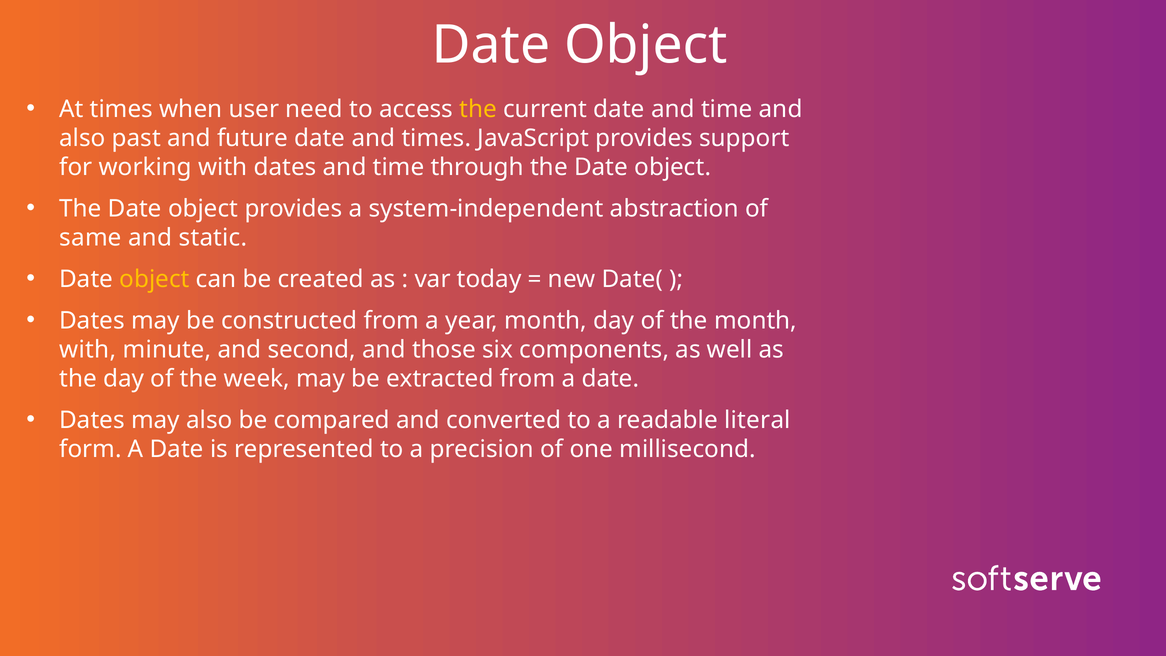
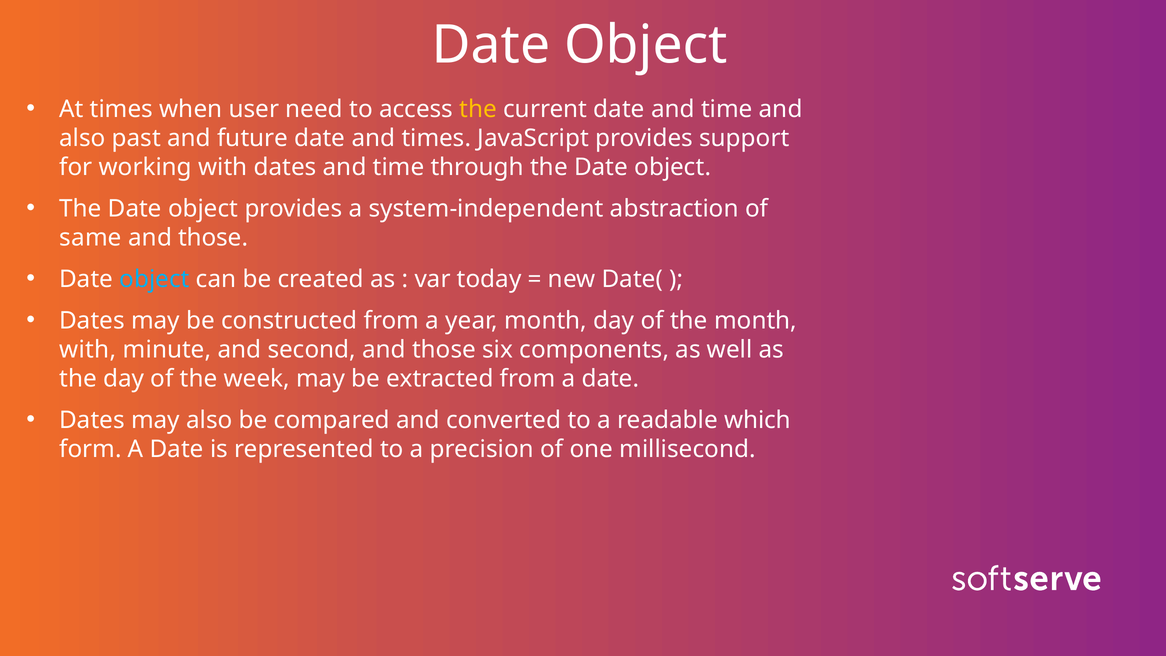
static: static -> those (213, 238)
object colour: yellow -> light blue (155, 279)
literal: literal -> which (758, 420)
